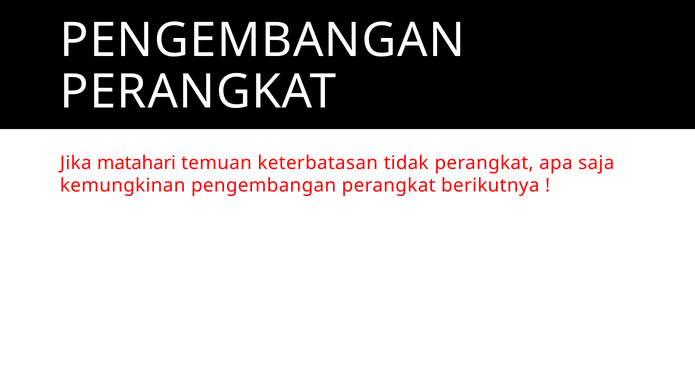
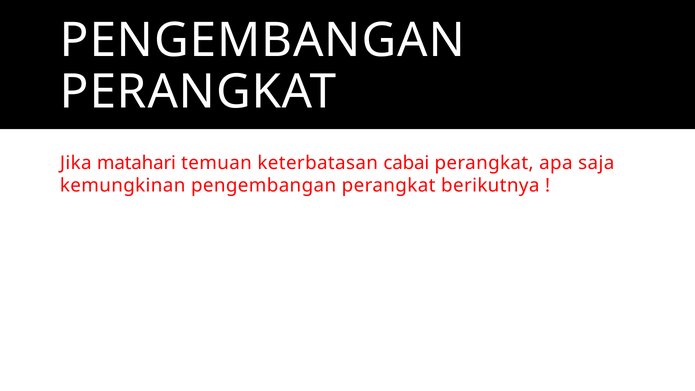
tidak: tidak -> cabai (406, 163)
